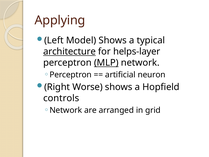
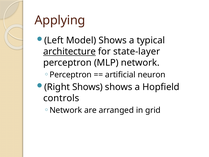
helps-layer: helps-layer -> state-layer (137, 51)
MLP underline: present -> none (106, 63)
Right Worse: Worse -> Shows (88, 87)
